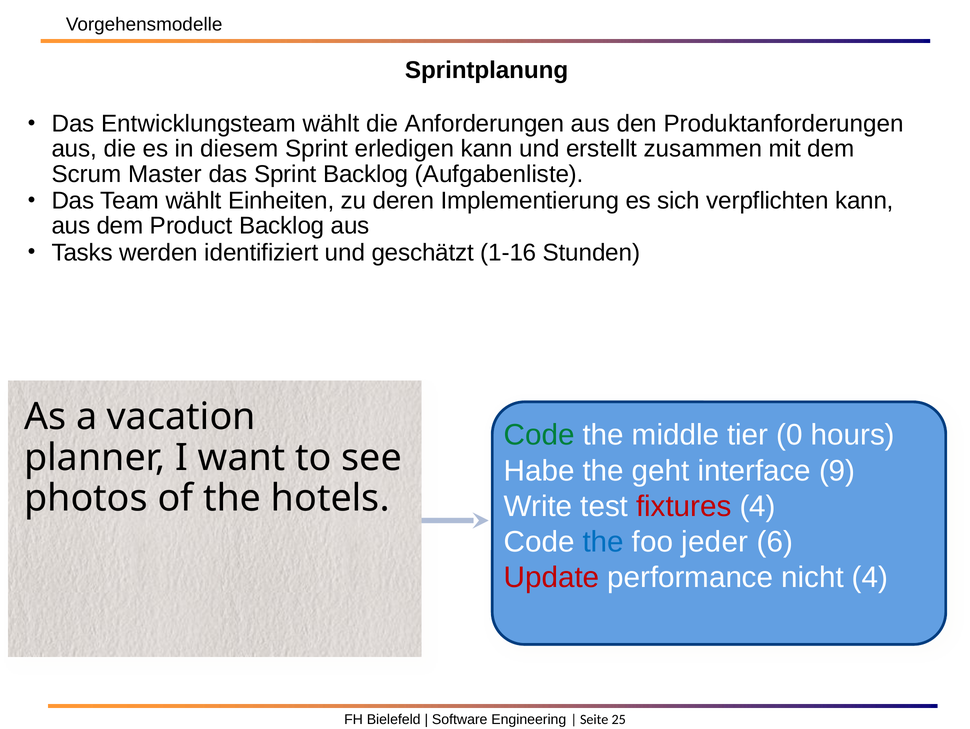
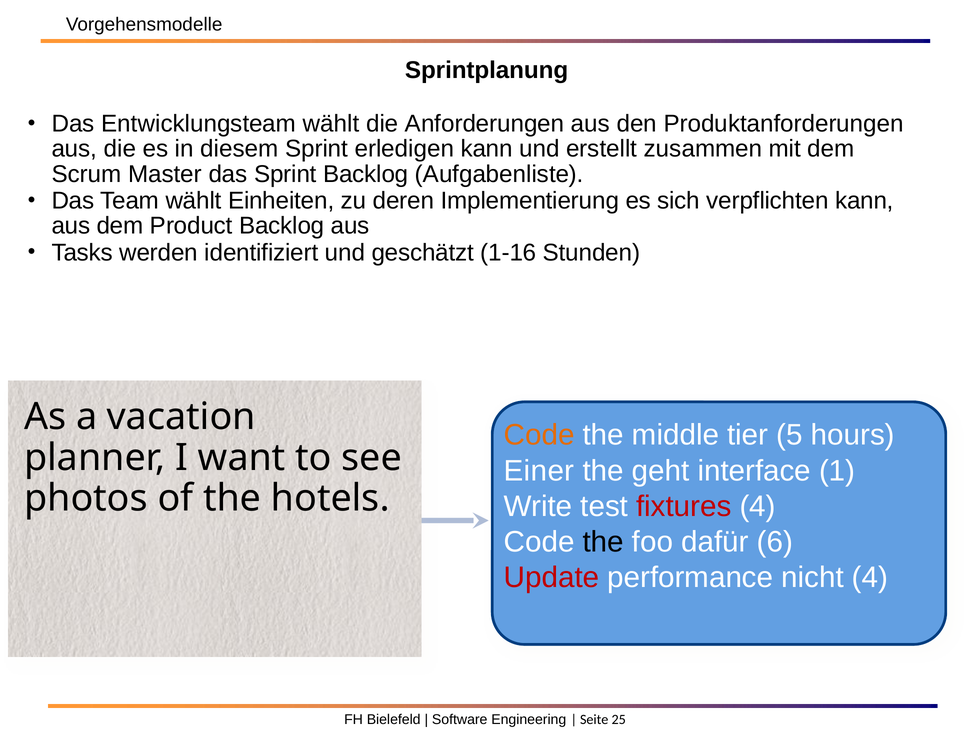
Code colour: green -> orange (539, 435)
0: 0 -> 5 (790, 435)
Habe: Habe -> Einer (539, 471)
9: 9 -> 1 (837, 471)
the colour: blue -> black (603, 542)
jeder: jeder -> dafür (715, 542)
